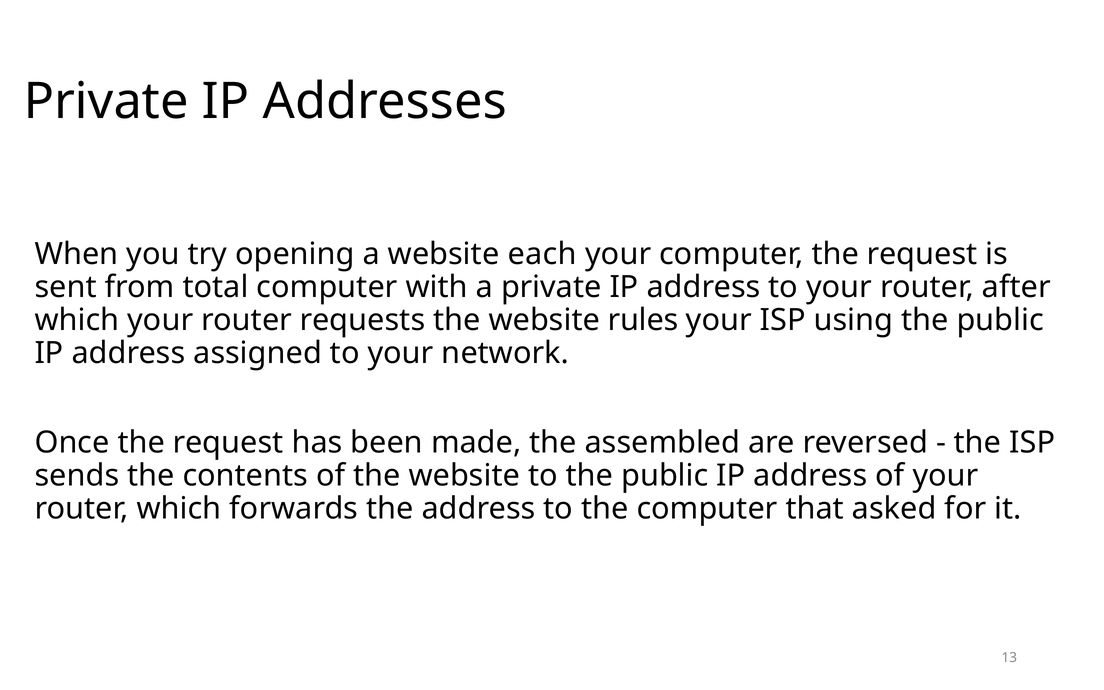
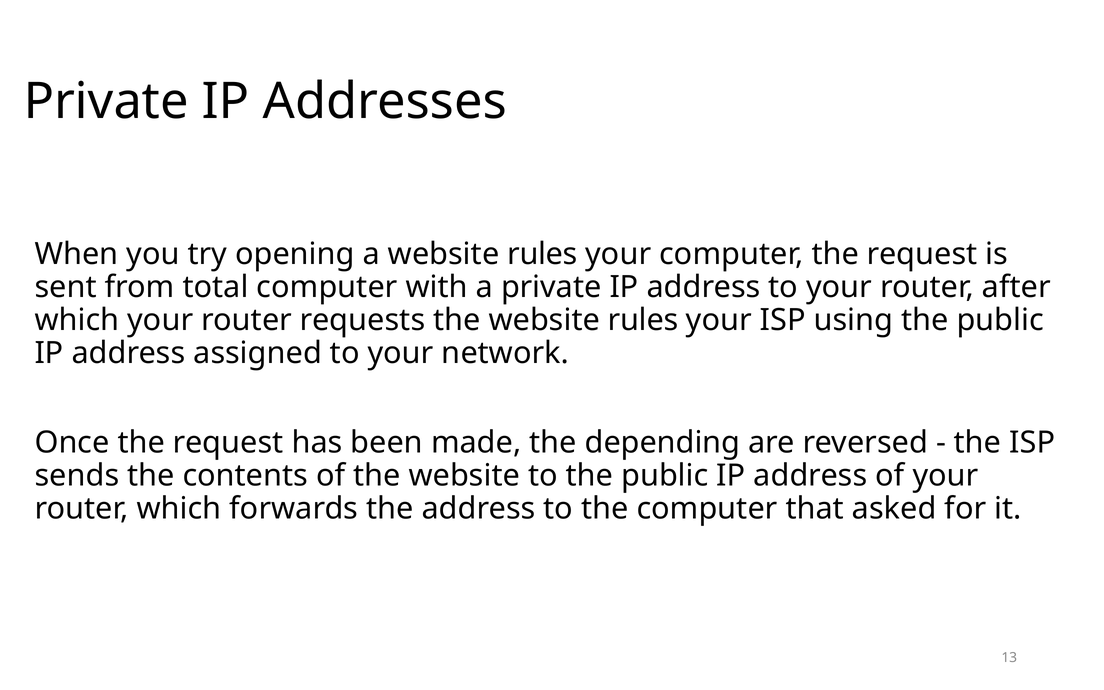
a website each: each -> rules (542, 254)
assembled: assembled -> depending (662, 443)
